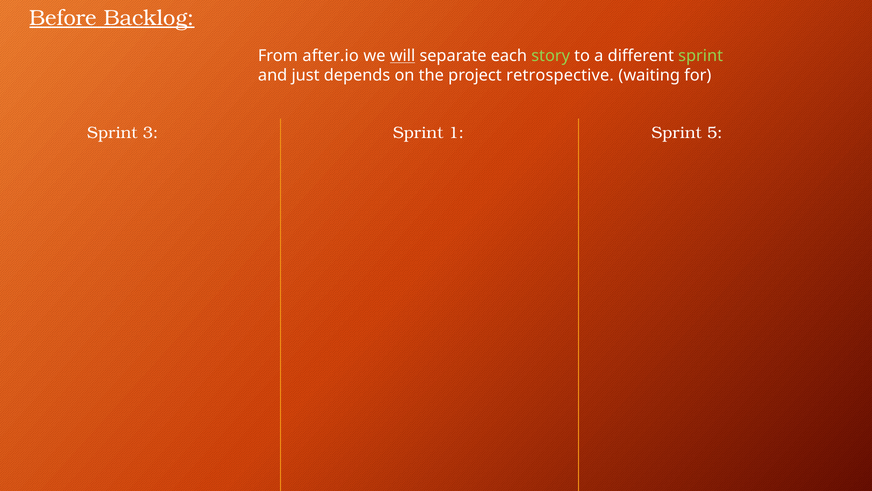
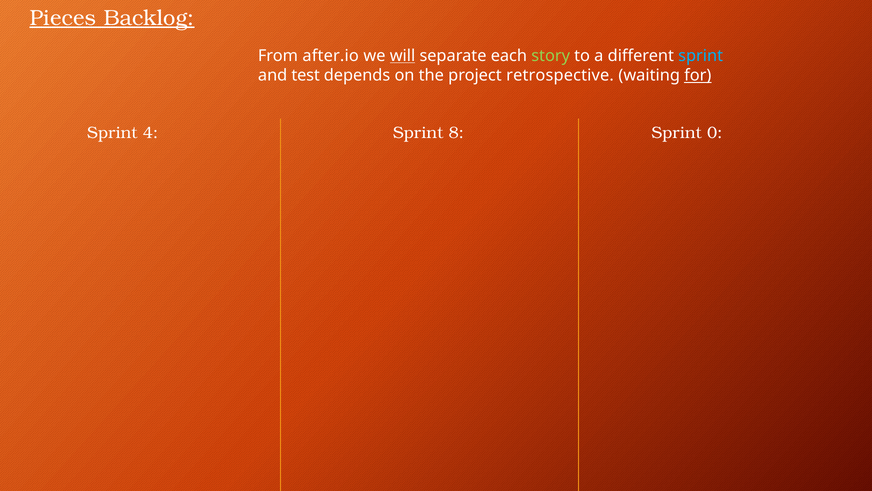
Before: Before -> Pieces (63, 18)
sprint colour: light green -> light blue (701, 56)
just: just -> test (306, 75)
for underline: none -> present (698, 75)
3: 3 -> 4 (150, 133)
1: 1 -> 8 (456, 133)
5: 5 -> 0 (715, 133)
